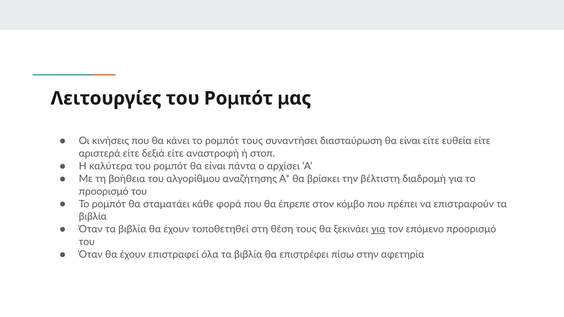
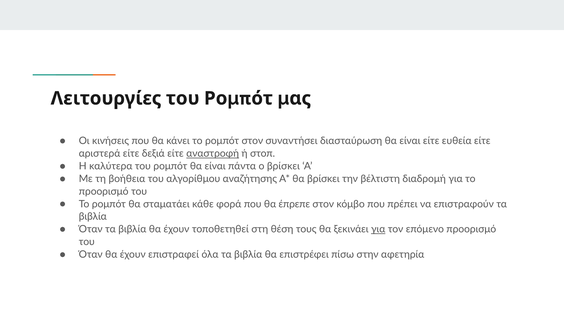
ρομπότ τους: τους -> στον (252, 141)
αναστροφή underline: none -> present (213, 154)
ο αρχίσει: αρχίσει -> βρίσκει (283, 166)
